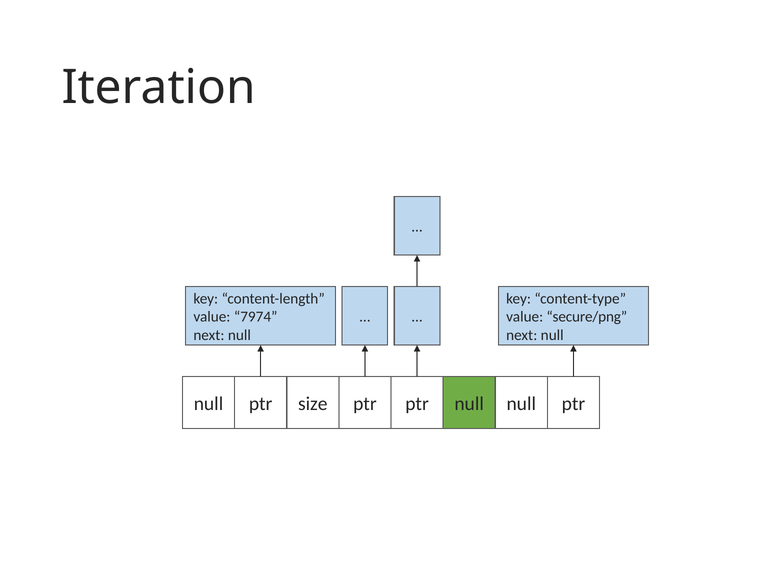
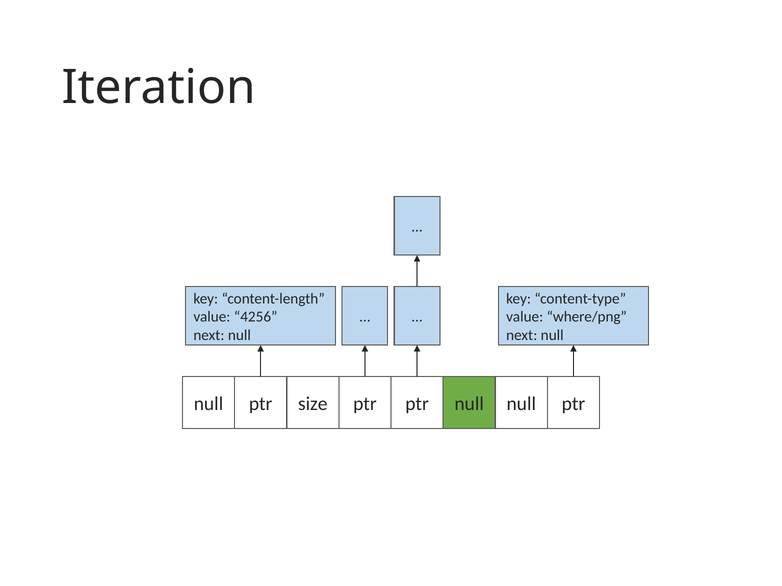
7974: 7974 -> 4256 (256, 317)
secure/png: secure/png -> where/png (587, 317)
